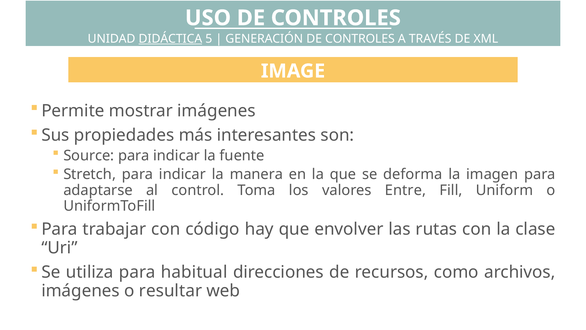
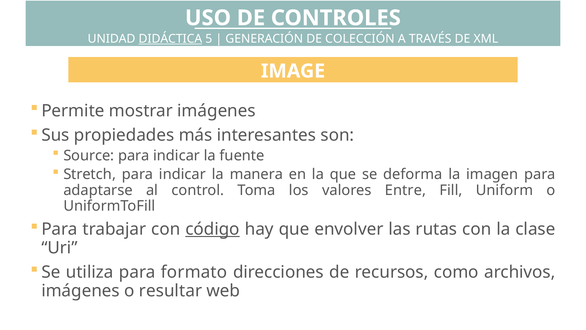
GENERACIÓN DE CONTROLES: CONTROLES -> COLECCIÓN (360, 39)
código underline: none -> present (213, 229)
habitual: habitual -> formato (194, 272)
